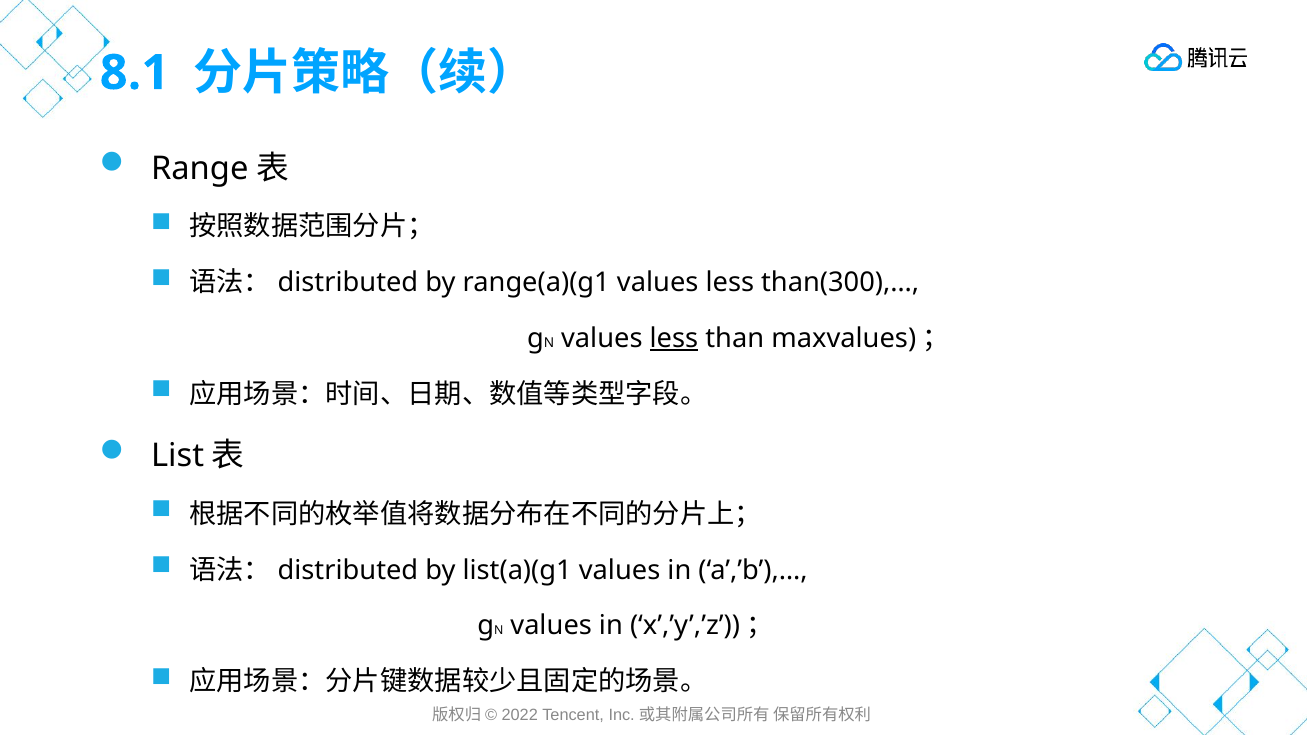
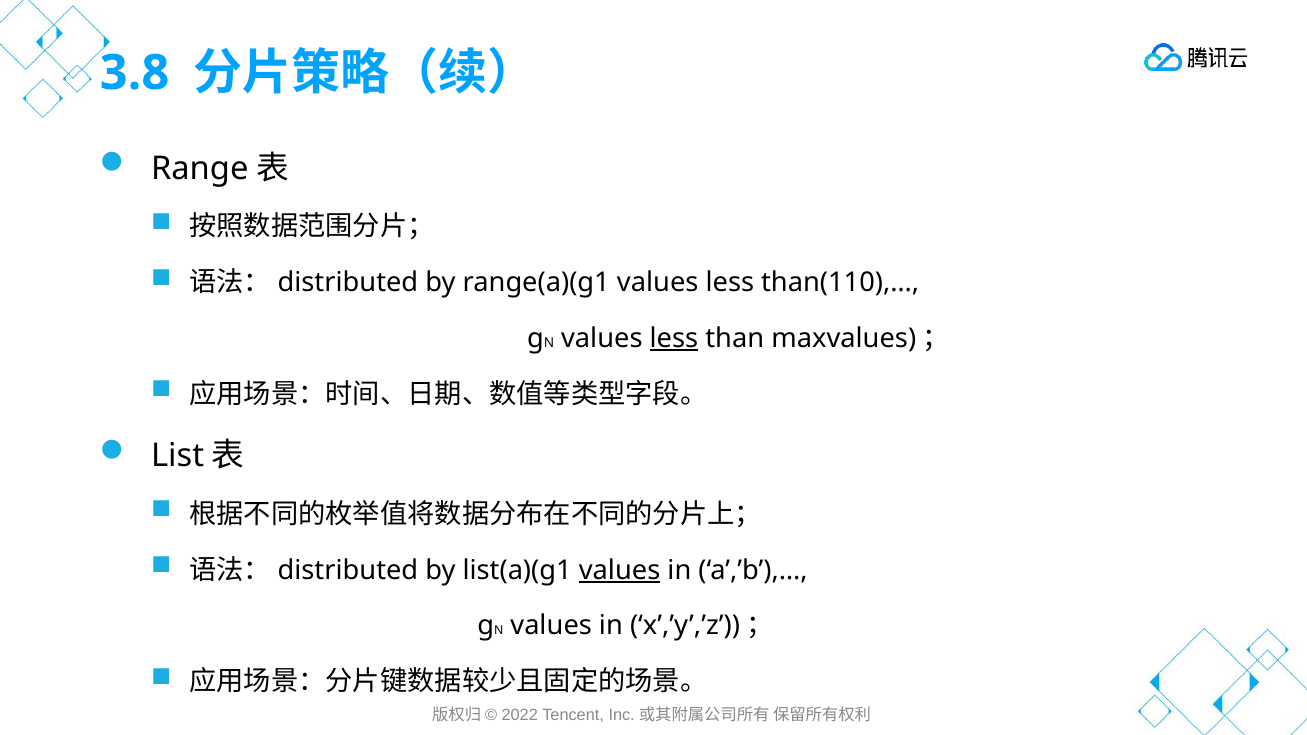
8.1: 8.1 -> 3.8 (135, 73)
than(300),…: than(300),… -> than(110),… (840, 283)
values underline: none -> present (620, 570)
